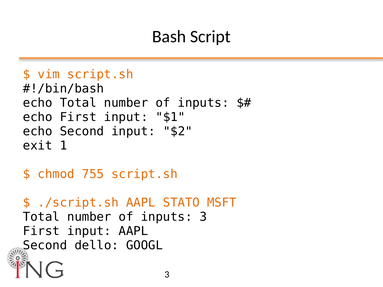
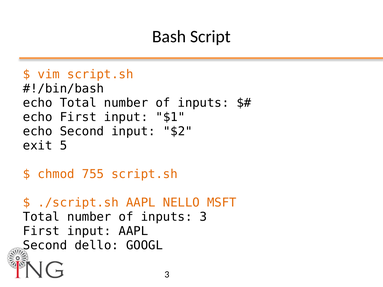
1: 1 -> 5 (63, 146)
STATO: STATO -> NELLO (181, 203)
